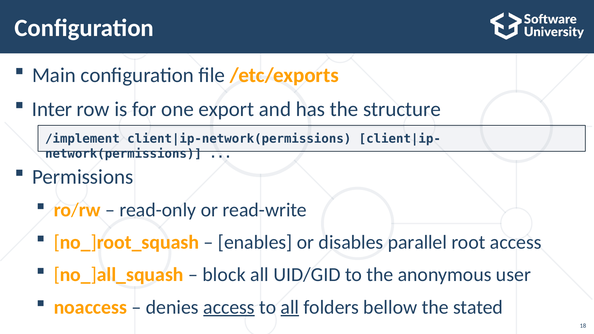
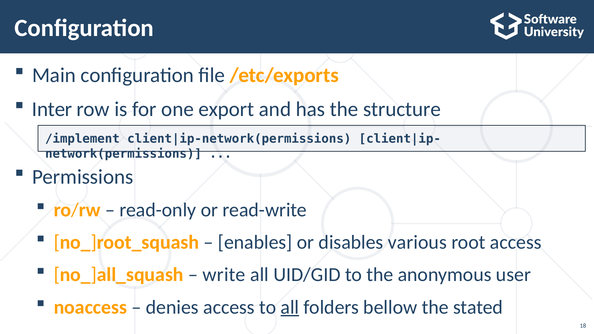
parallel: parallel -> various (417, 243)
block: block -> write (224, 275)
access underline: present -> none (229, 307)
